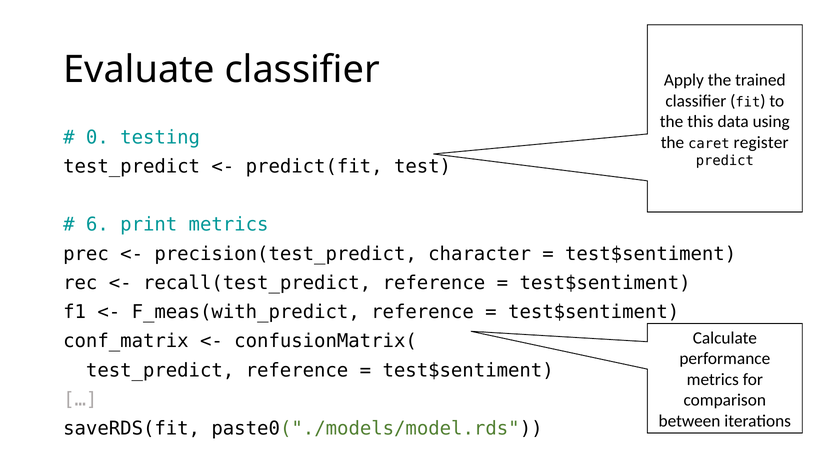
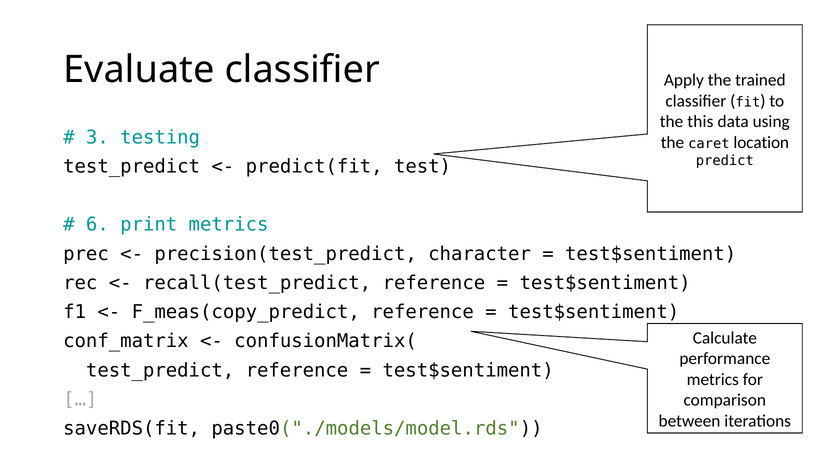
0: 0 -> 3 (97, 137)
register: register -> location (761, 142)
F_meas(with_predict: F_meas(with_predict -> F_meas(copy_predict (246, 312)
